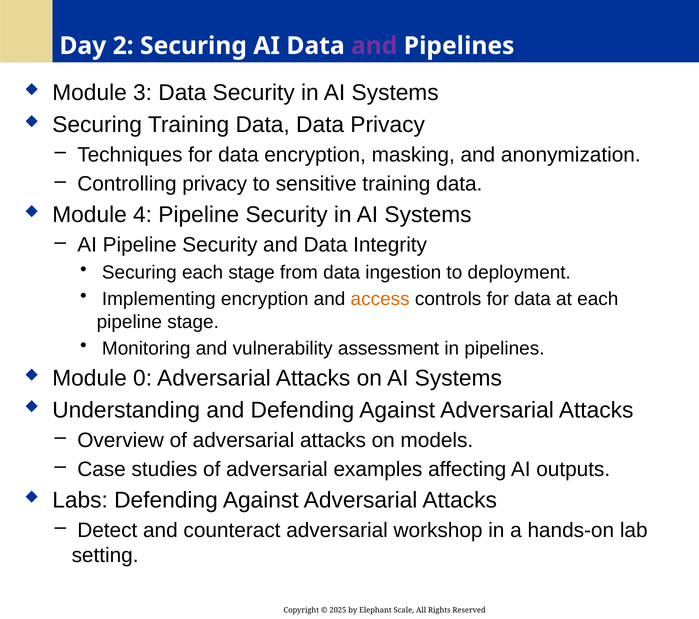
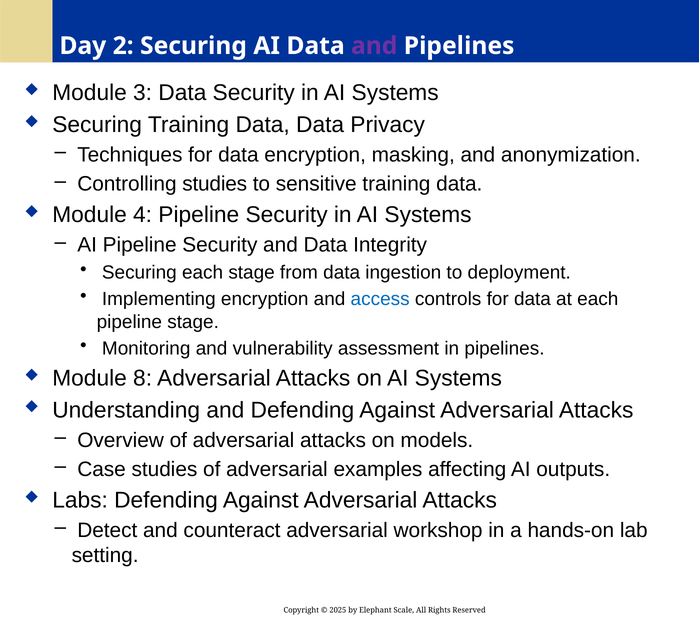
Controlling privacy: privacy -> studies (215, 184)
access colour: orange -> blue (380, 299)
0: 0 -> 8 (143, 378)
